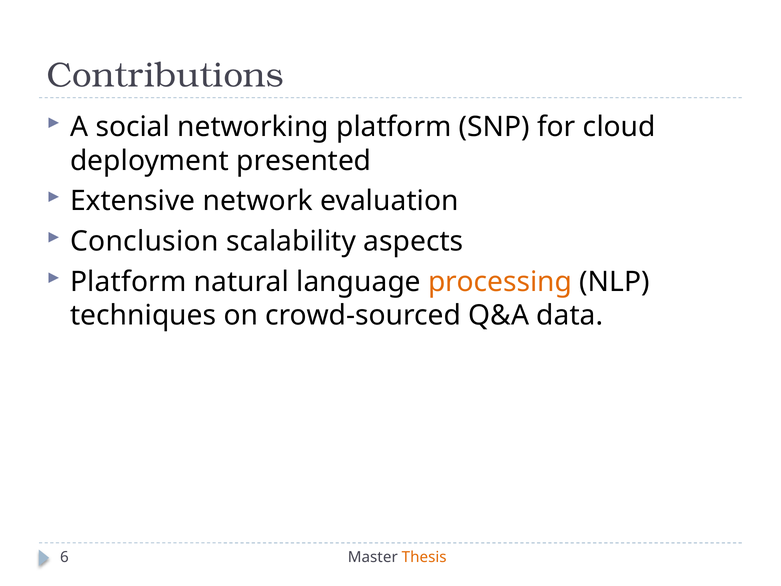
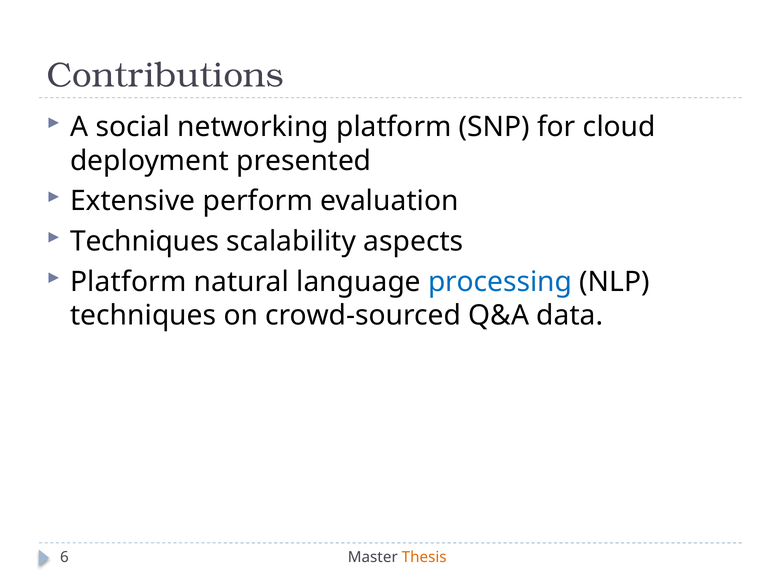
network: network -> perform (258, 201)
Conclusion: Conclusion -> Techniques (145, 241)
processing colour: orange -> blue (500, 282)
